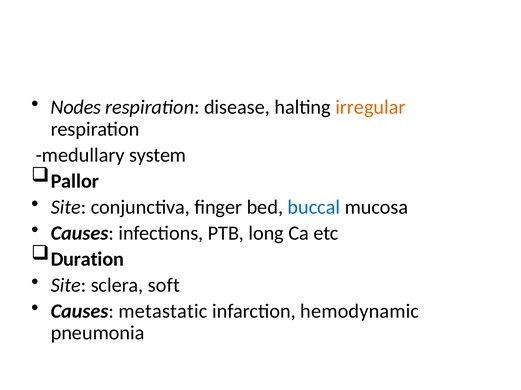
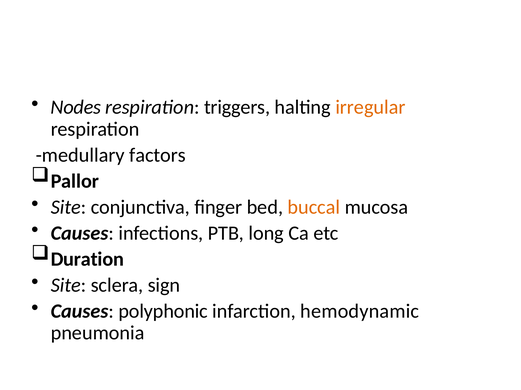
disease: disease -> triggers (237, 107)
system: system -> factors (157, 155)
buccal colour: blue -> orange (314, 207)
soft: soft -> sign (164, 286)
metastatic: metastatic -> polyphonic (163, 312)
